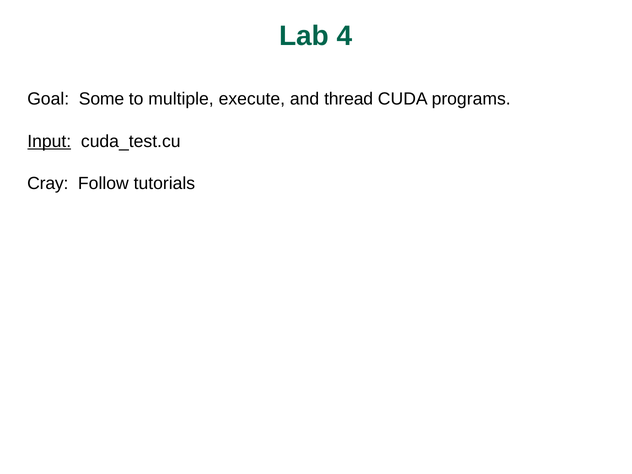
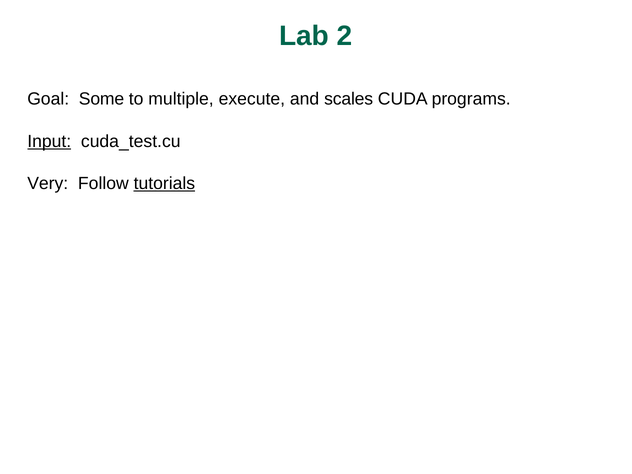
4: 4 -> 2 (345, 36)
thread: thread -> scales (349, 99)
Cray: Cray -> Very (48, 183)
tutorials underline: none -> present (164, 183)
